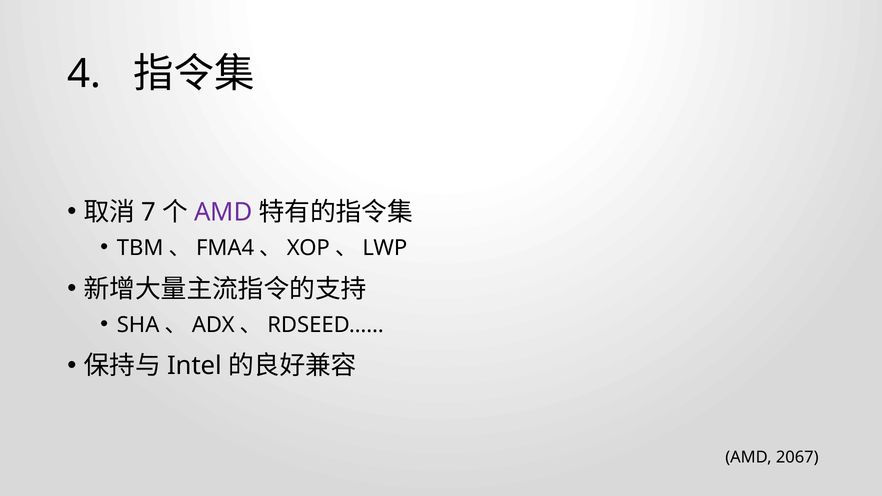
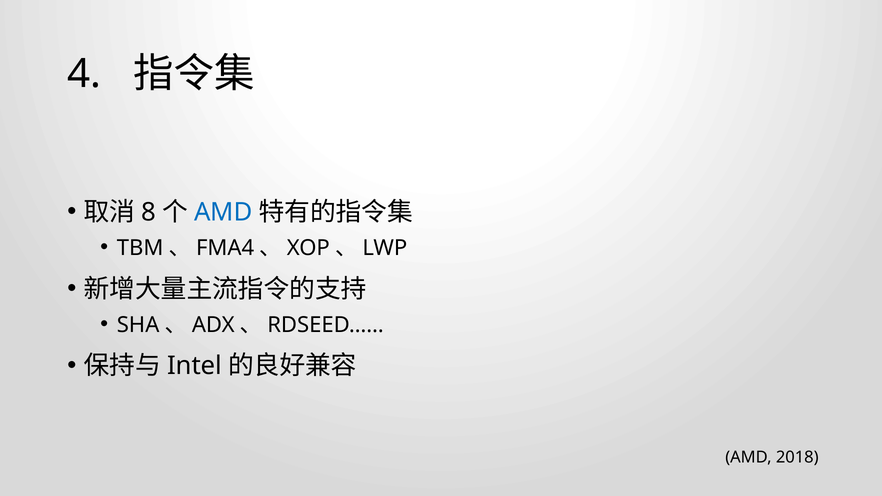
7: 7 -> 8 (149, 212)
AMD colour: purple -> blue (223, 212)
2067: 2067 -> 2018 (797, 458)
